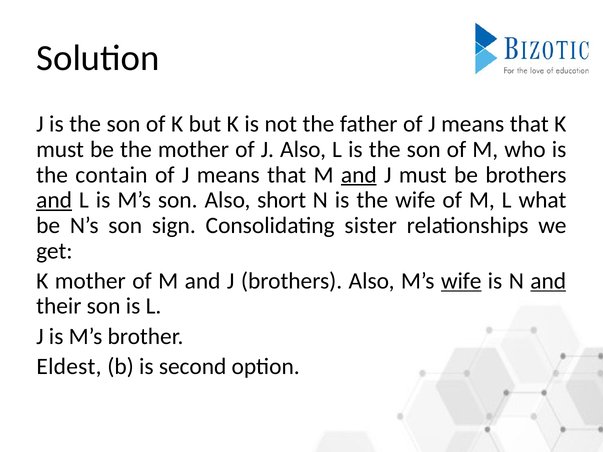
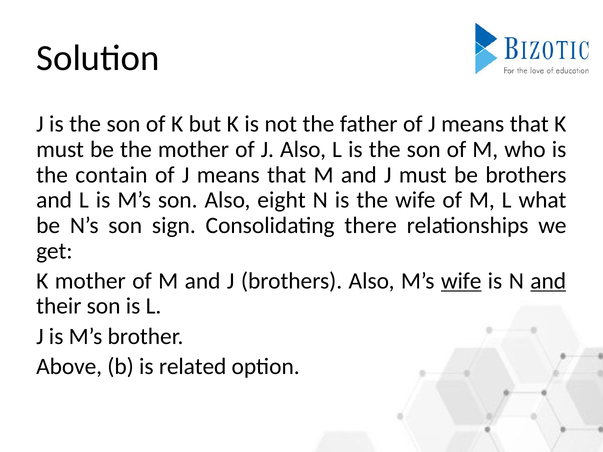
and underline: present -> none (359, 175)
and underline: present -> none (54, 200)
short: short -> eight (282, 200)
sister: sister -> there (371, 226)
Eldest: Eldest -> Above (69, 367)
second: second -> related (193, 367)
